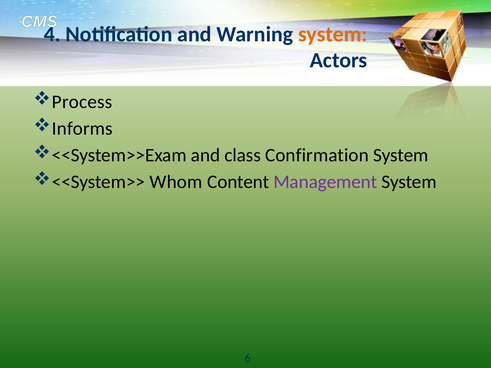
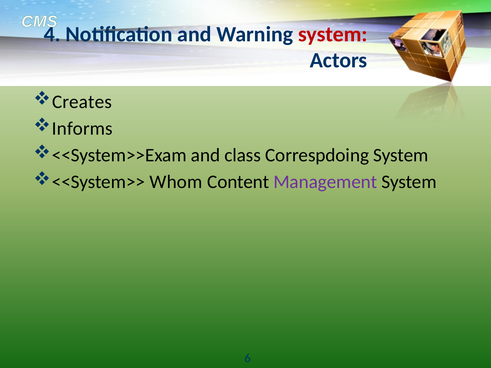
system colour: orange -> red (333, 34)
Process: Process -> Creates (82, 102)
Confirmation: Confirmation -> Correspdoing (317, 155)
